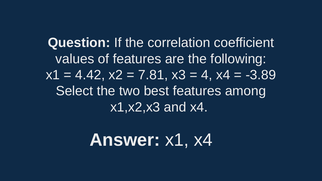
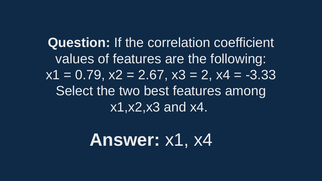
4.42: 4.42 -> 0.79 (90, 75)
7.81: 7.81 -> 2.67 (153, 75)
4: 4 -> 2 (207, 75)
-3.89: -3.89 -> -3.33 (261, 75)
